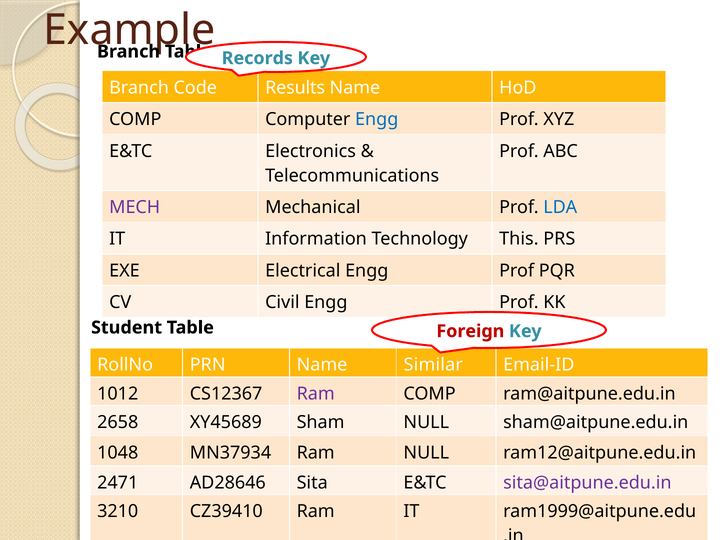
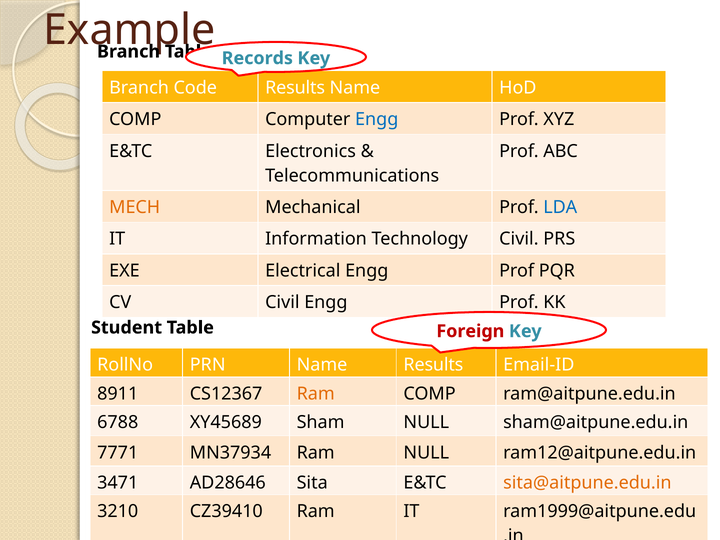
MECH colour: purple -> orange (135, 207)
Technology This: This -> Civil (519, 239)
Name Similar: Similar -> Results (433, 365)
1012: 1012 -> 8911 (118, 394)
Ram colour: purple -> orange (316, 394)
2658: 2658 -> 6788 (118, 423)
1048: 1048 -> 7771 (118, 453)
2471: 2471 -> 3471 (118, 483)
sita@aitpune.edu.in colour: purple -> orange (587, 483)
